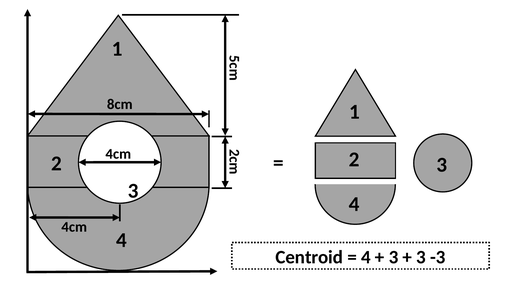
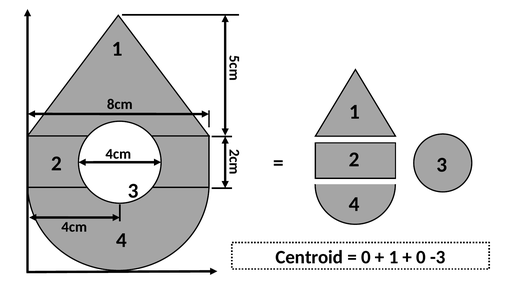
4: 4 -> 0 (366, 257)
3: 3 -> 1 (394, 257)
3: 3 -> 0 (421, 257)
